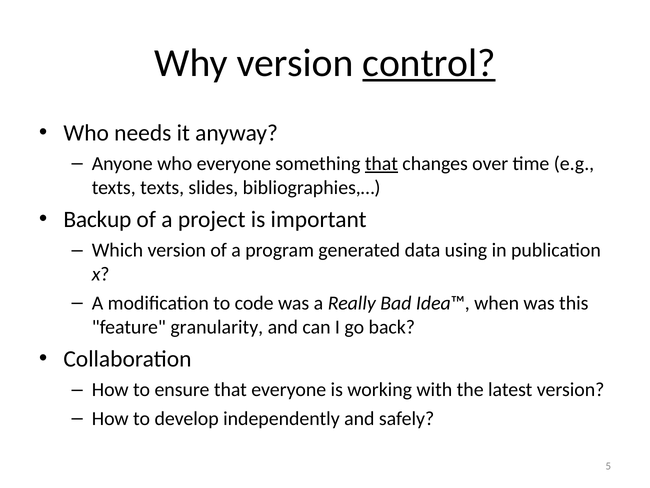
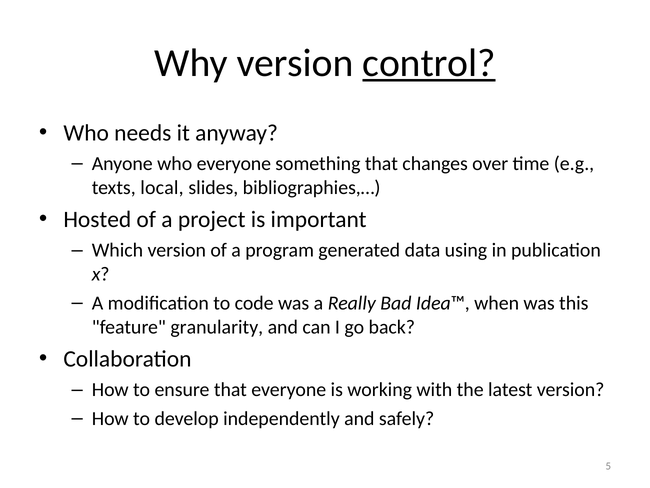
that underline: present -> none (381, 164)
texts texts: texts -> local (162, 187)
Backup: Backup -> Hosted (97, 219)
